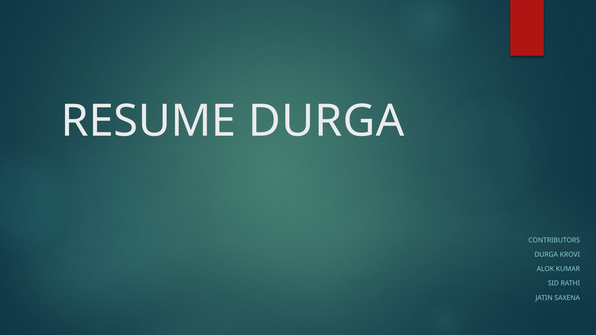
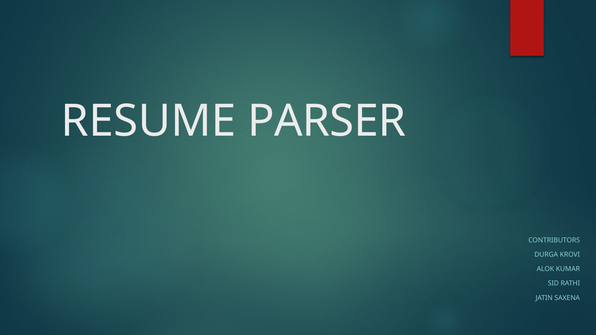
RESUME DURGA: DURGA -> PARSER (327, 121)
